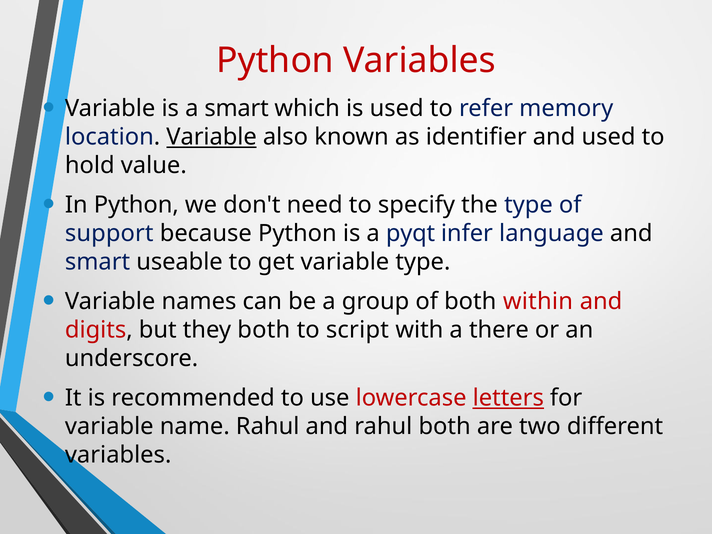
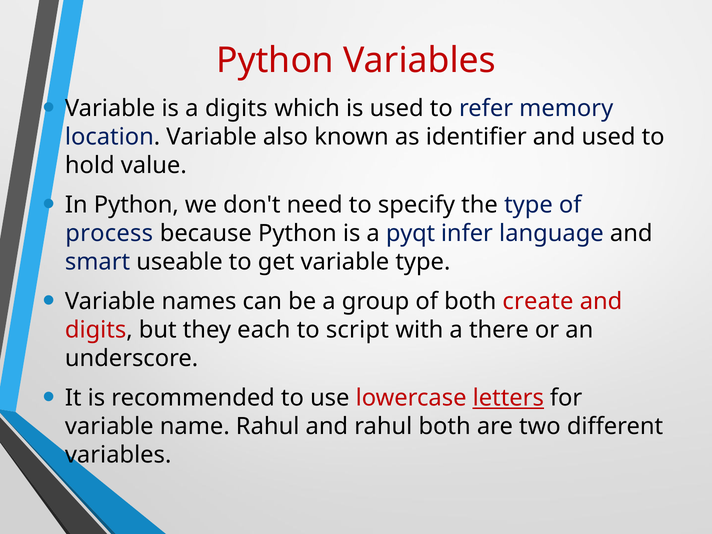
a smart: smart -> digits (236, 108)
Variable underline: present -> none (212, 137)
support: support -> process (109, 233)
within: within -> create (538, 301)
they both: both -> each (264, 330)
